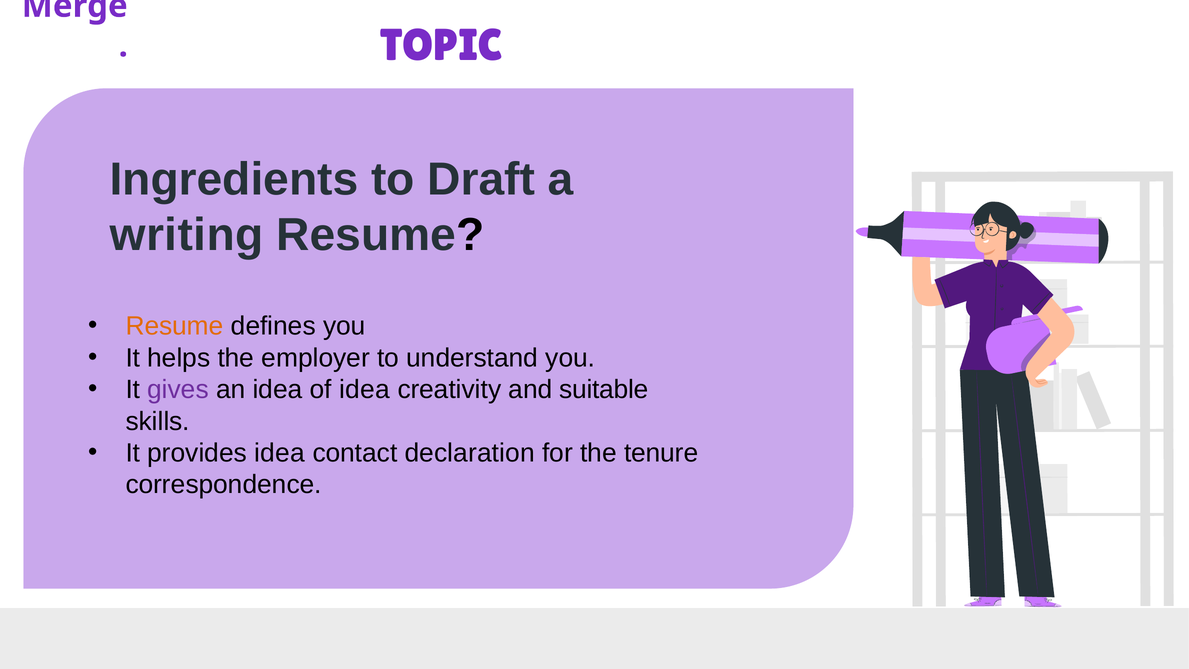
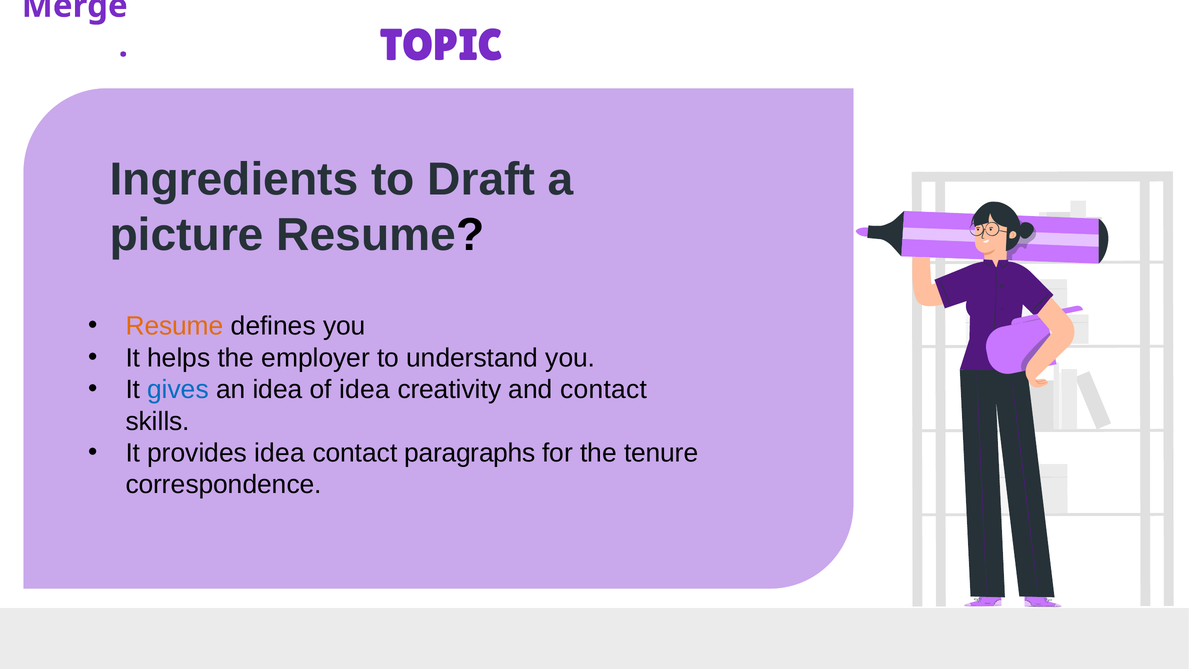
writing: writing -> picture (187, 235)
gives colour: purple -> blue (178, 390)
and suitable: suitable -> contact (604, 390)
declaration: declaration -> paragraphs (470, 453)
